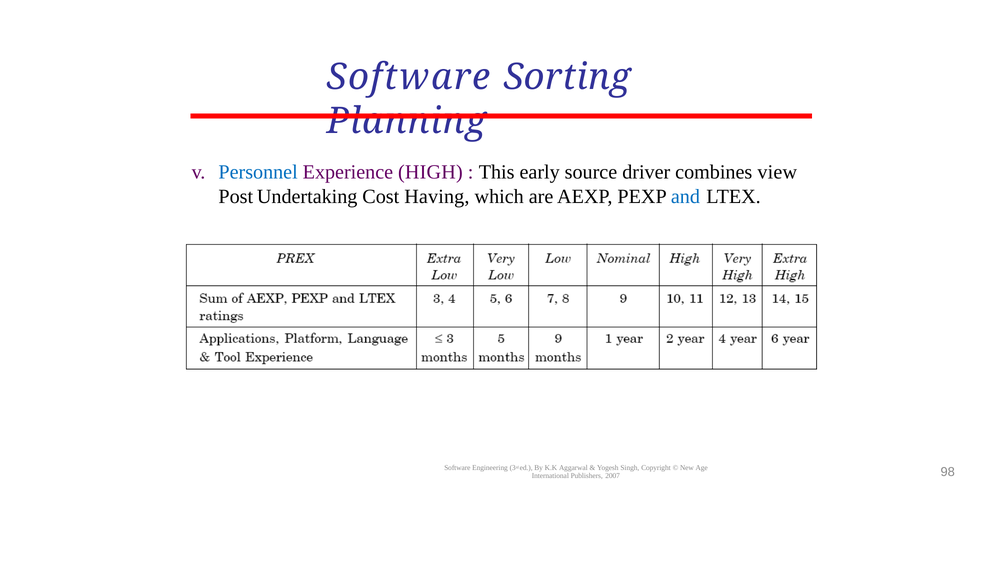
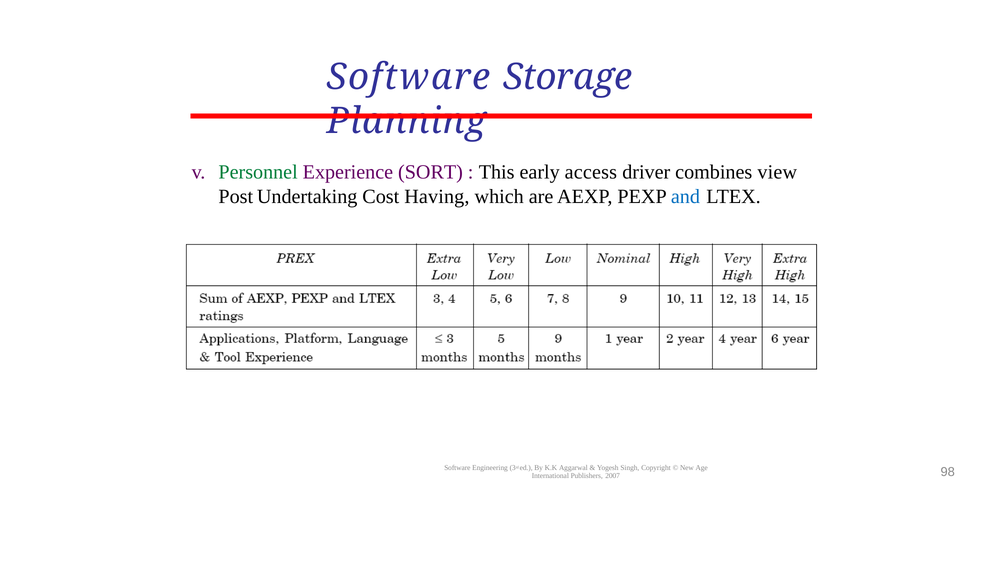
Sorting: Sorting -> Storage (568, 77)
Personnel colour: blue -> green (258, 172)
HIGH: HIGH -> SORT (430, 172)
source: source -> access (591, 172)
